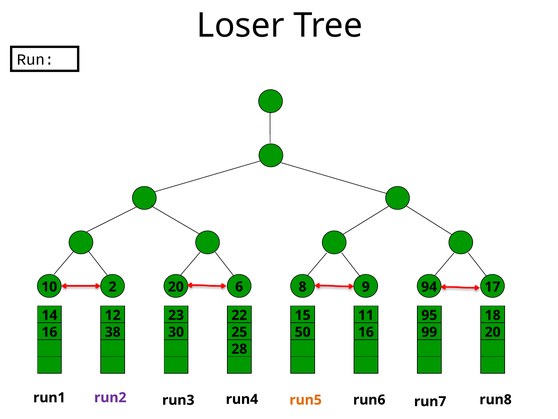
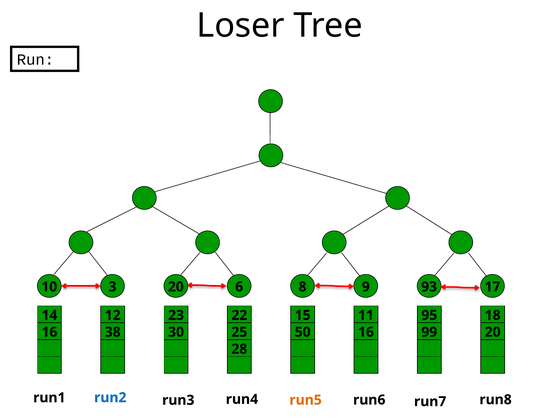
2: 2 -> 3 (113, 287)
94: 94 -> 93 (429, 287)
run2 colour: purple -> blue (110, 397)
